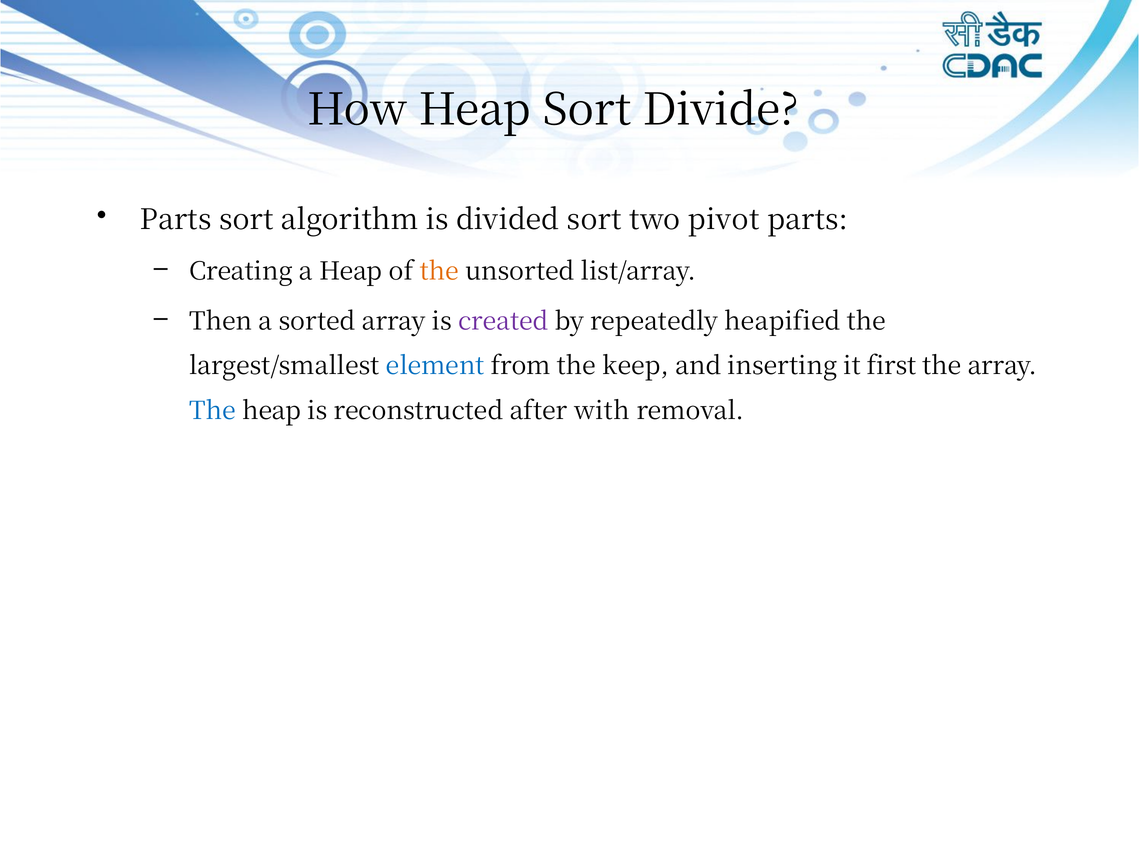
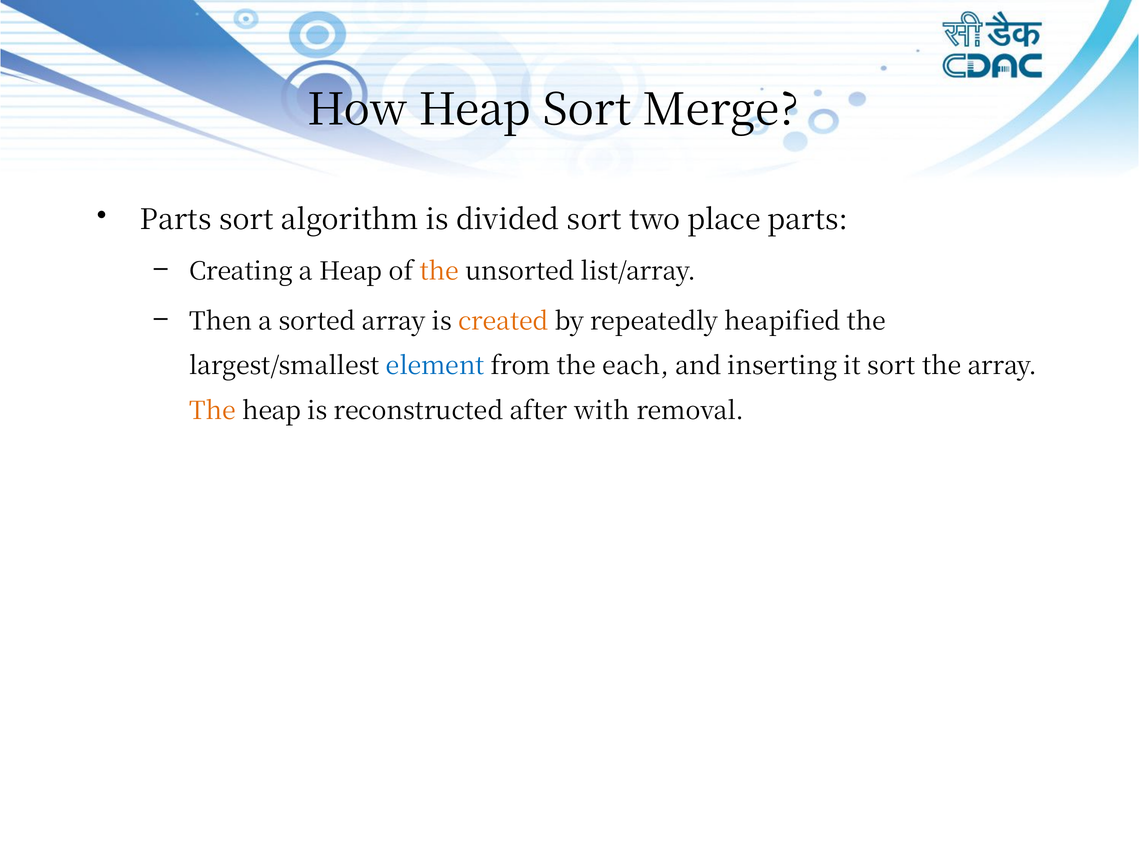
Divide: Divide -> Merge (721, 110)
pivot: pivot -> place (724, 220)
created colour: purple -> orange (503, 321)
keep: keep -> each (636, 366)
it first: first -> sort (891, 366)
The colour: blue -> orange (213, 411)
